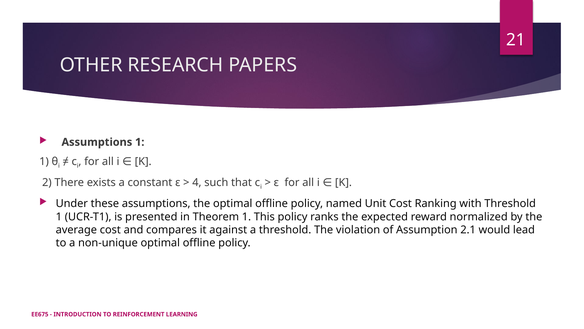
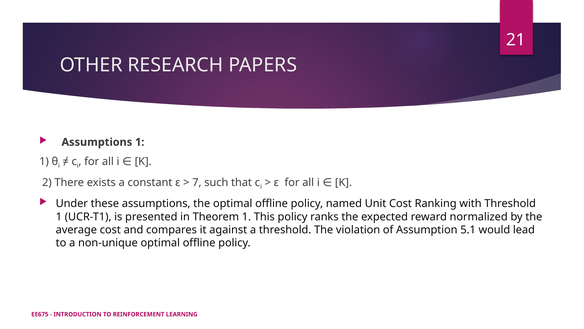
4: 4 -> 7 (197, 182)
2.1: 2.1 -> 5.1 (468, 230)
